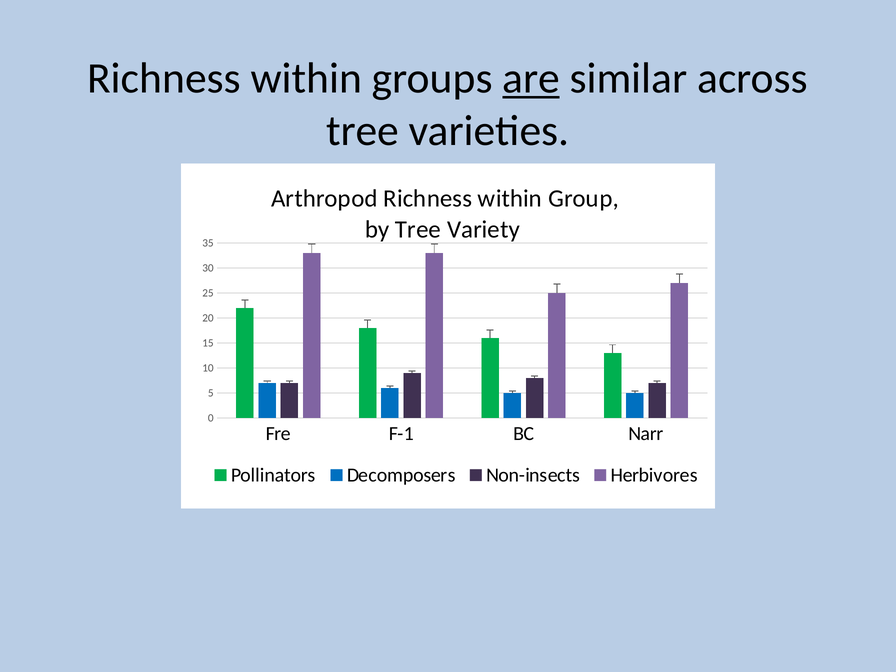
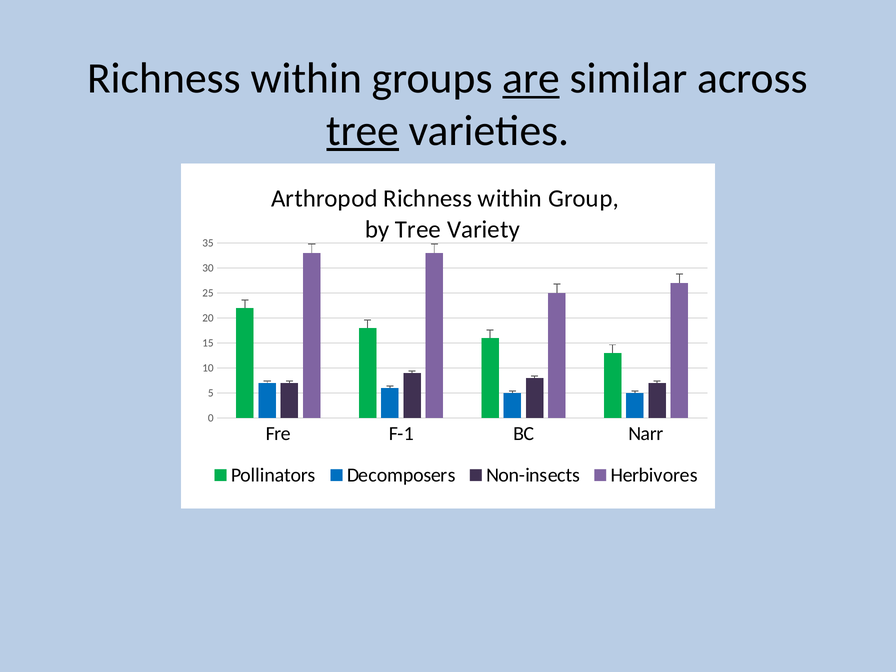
tree underline: none -> present (363, 131)
